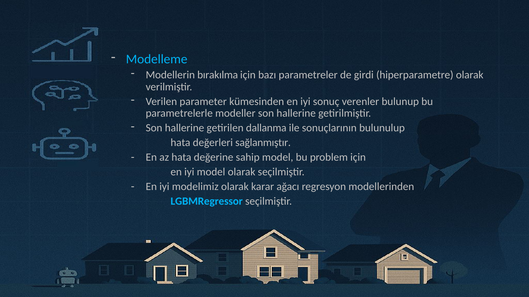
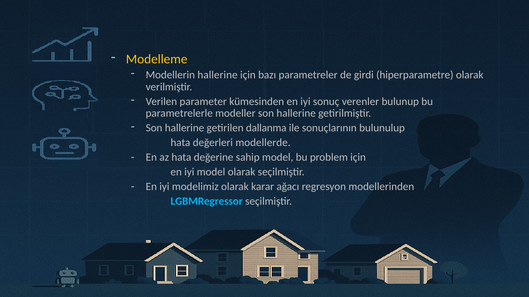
Modelleme colour: light blue -> yellow (157, 59)
Modellerin bırakılma: bırakılma -> hallerine (218, 75)
sağlanmıştır: sağlanmıştır -> modellerde (263, 143)
